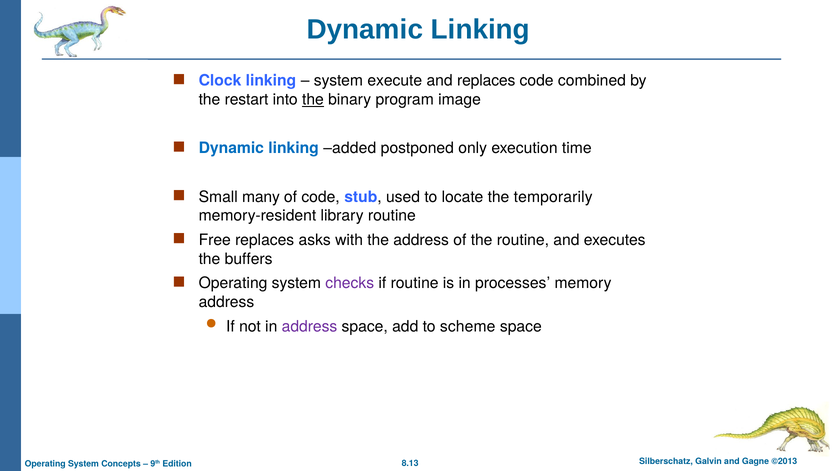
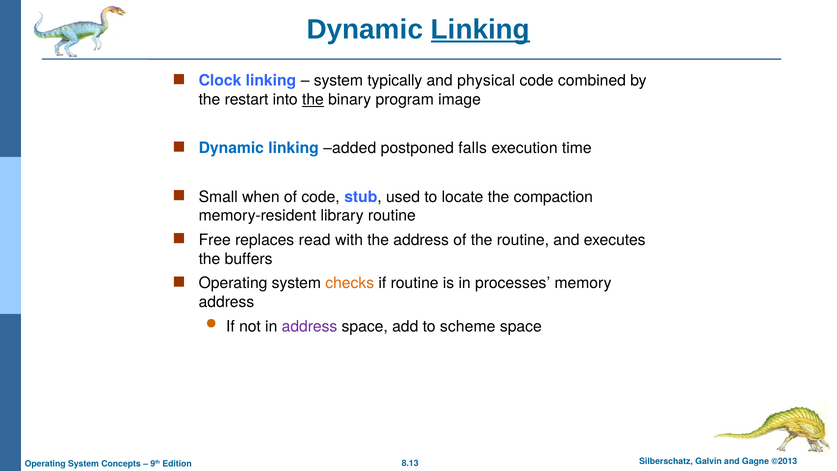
Linking underline: none -> present (480, 30)
execute: execute -> typically (395, 81)
and replaces: replaces -> physical (486, 81)
only: only -> falls (473, 148)
many: many -> when (261, 197)
temporarily: temporarily -> compaction (553, 197)
asks: asks -> read (315, 240)
checks colour: purple -> orange (350, 283)
